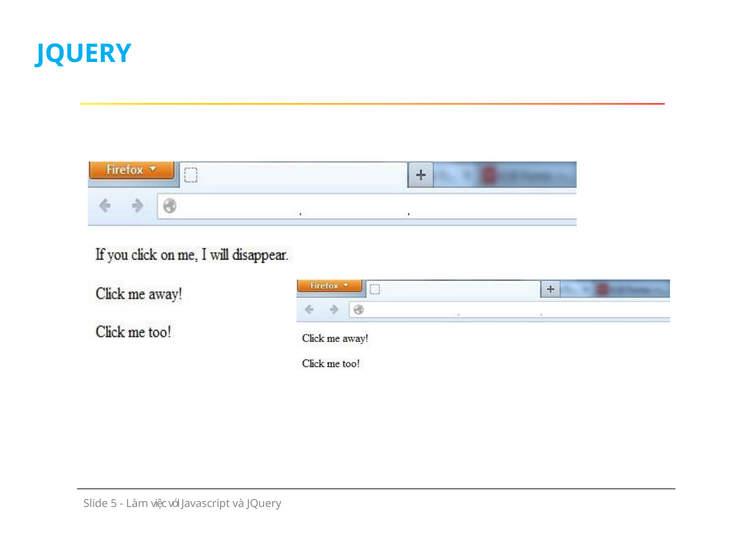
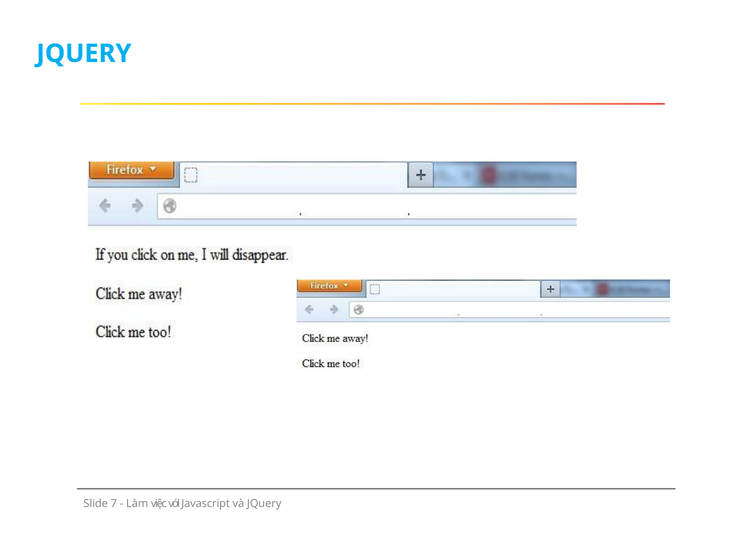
5: 5 -> 7 (114, 504)
